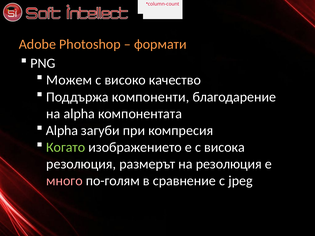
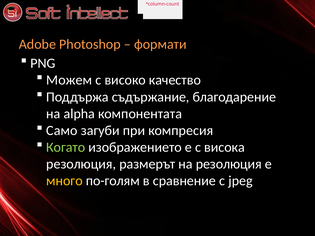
компоненти: компоненти -> съдържание (151, 97)
Alpha: Alpha -> Само (62, 131)
много colour: pink -> yellow (64, 181)
